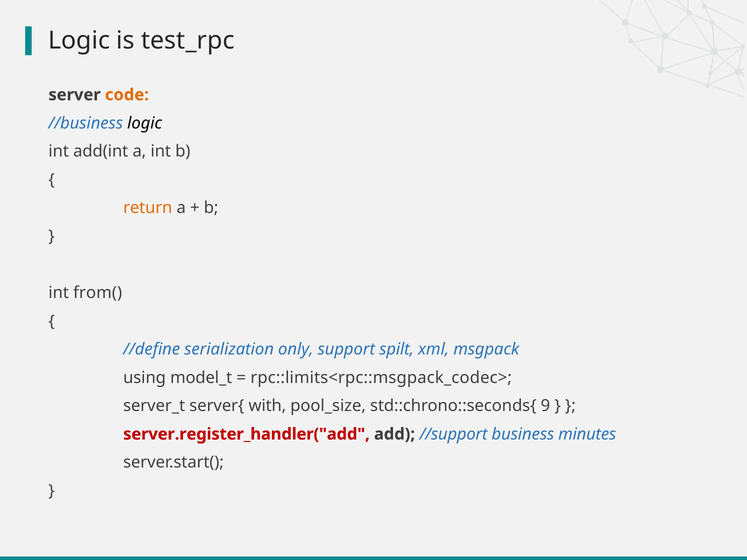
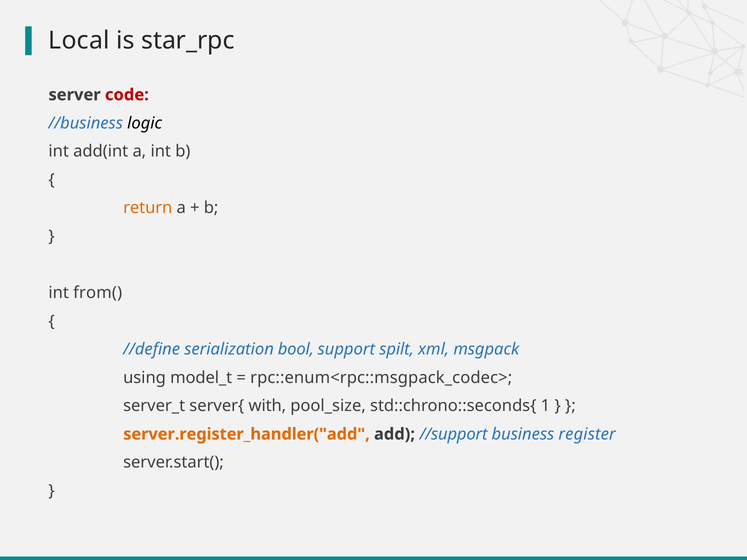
Logic: Logic -> Local (79, 41)
test_rpc: test_rpc -> star_rpc (188, 41)
code colour: orange -> red (127, 95)
only: only -> bool (296, 349)
rpc::limits<rpc::msgpack_codec>: rpc::limits<rpc::msgpack_codec> -> rpc::enum<rpc::msgpack_codec> (381, 378)
9: 9 -> 1 (545, 406)
server.register_handler("add colour: red -> orange (246, 434)
minutes: minutes -> register (587, 434)
